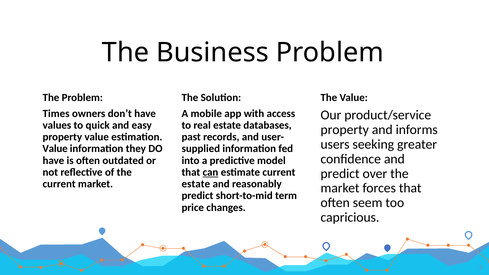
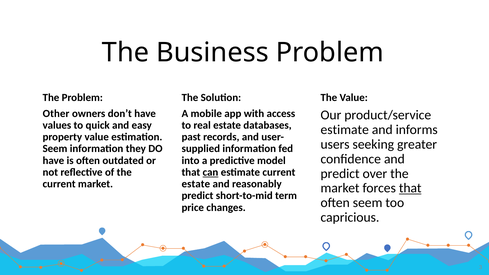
Times: Times -> Other (56, 114)
property: property -> estimate (345, 130)
Value: Value -> Seem (55, 149)
that underline: none -> present (410, 188)
